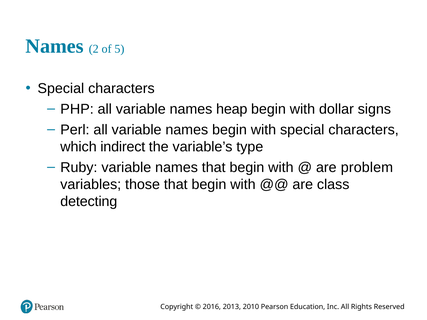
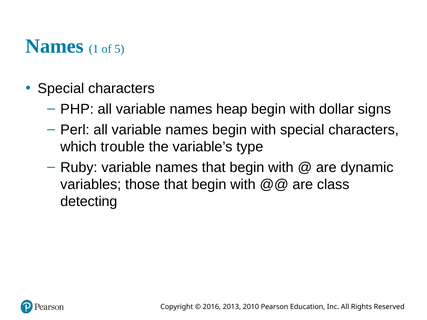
2: 2 -> 1 (94, 49)
indirect: indirect -> trouble (123, 147)
problem: problem -> dynamic (367, 168)
